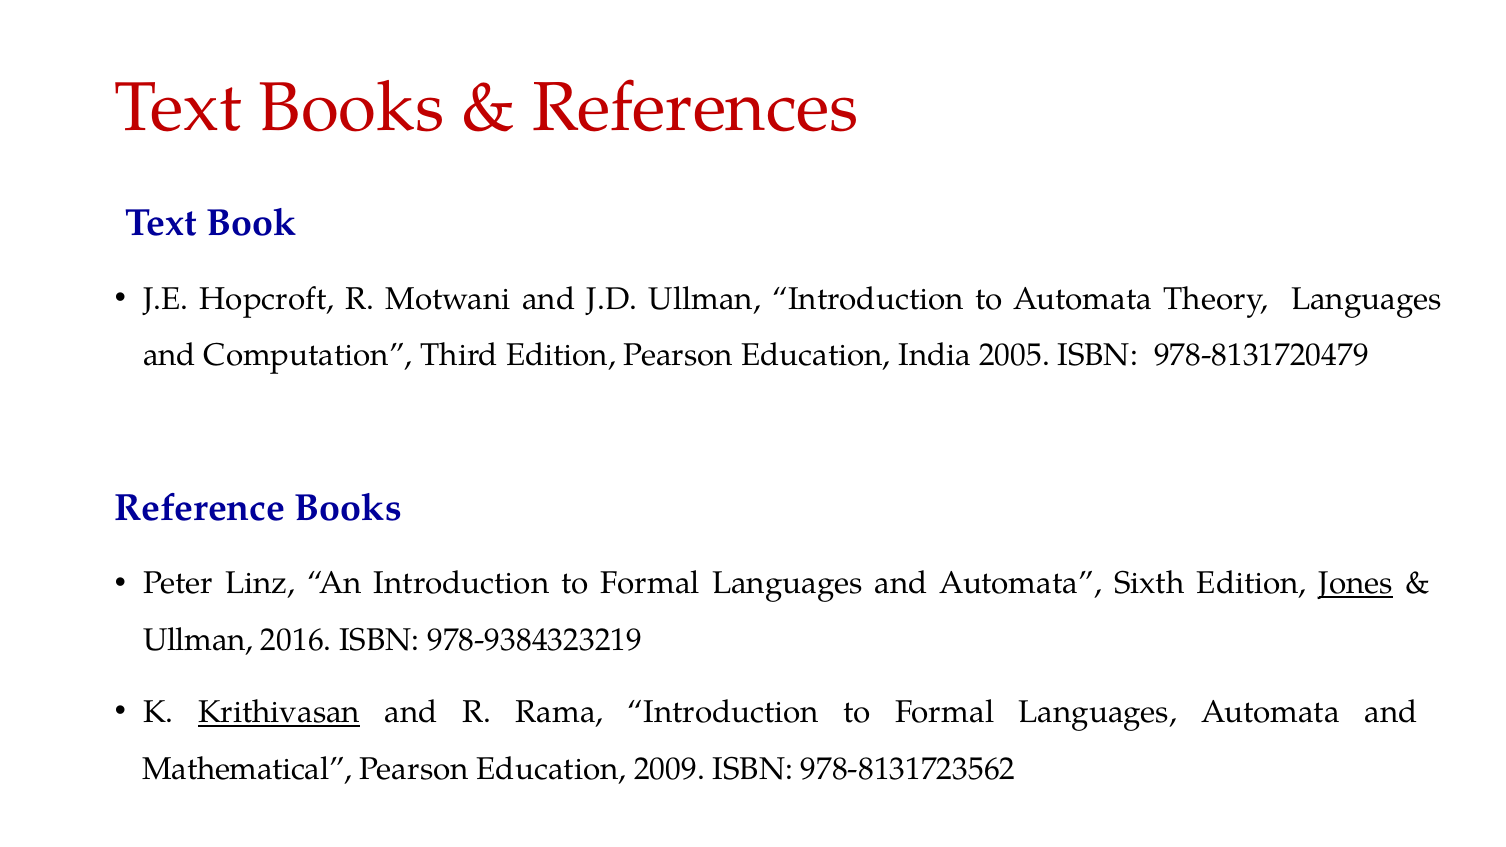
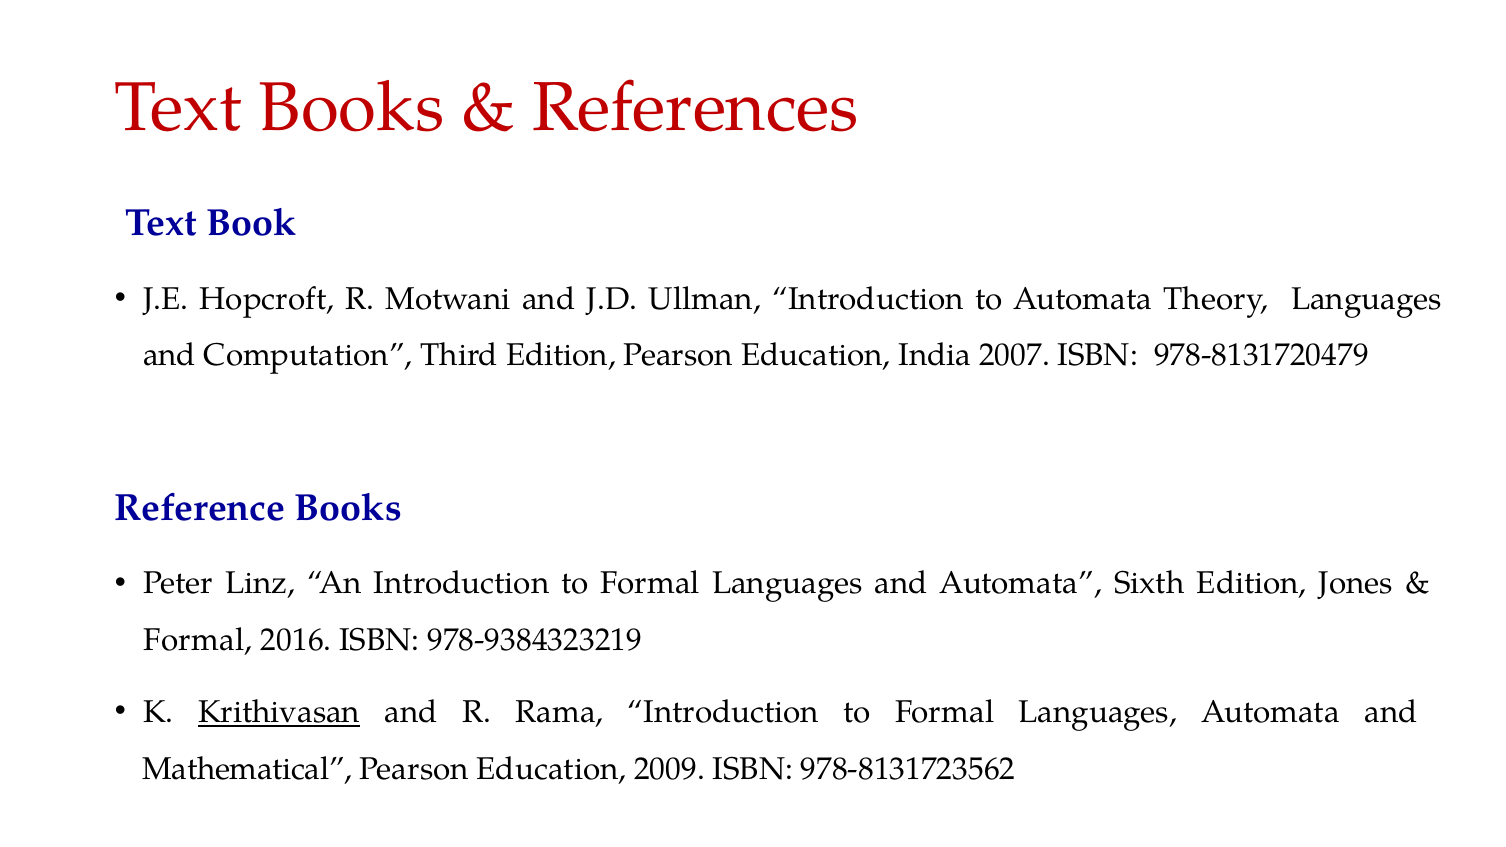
2005: 2005 -> 2007 (1015, 356)
Jones underline: present -> none (1356, 584)
Ullman: Ullman -> Formal (198, 640)
